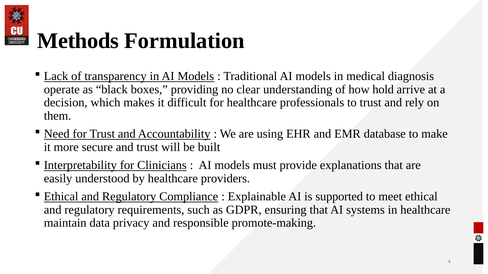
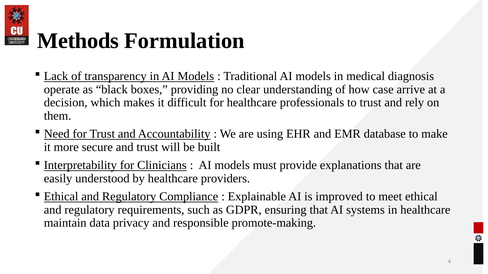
hold: hold -> case (383, 90)
supported: supported -> improved (339, 197)
